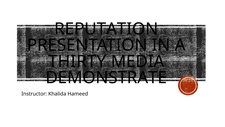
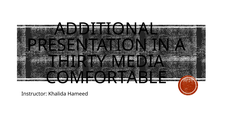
REPUTATION: REPUTATION -> ADDITIONAL (106, 29)
DEMONSTRATE: DEMONSTRATE -> COMFORTABLE (106, 77)
